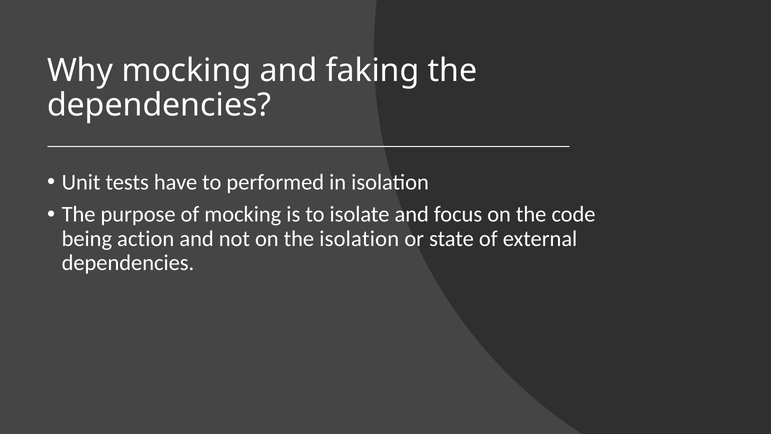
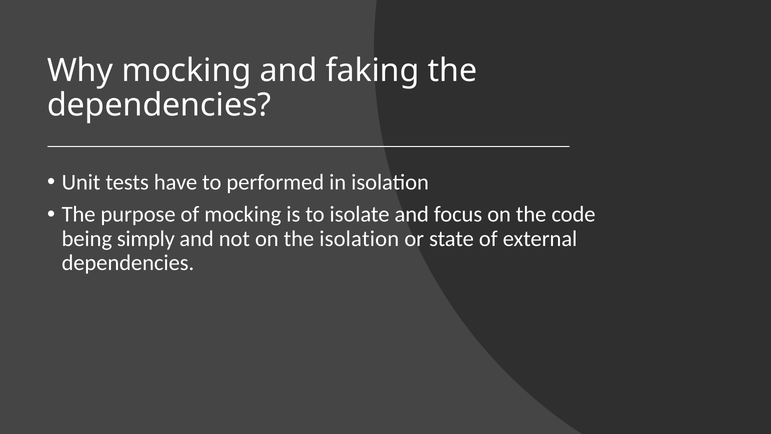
action: action -> simply (146, 239)
